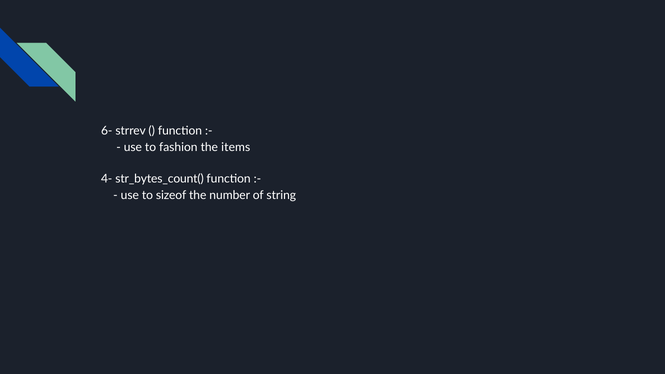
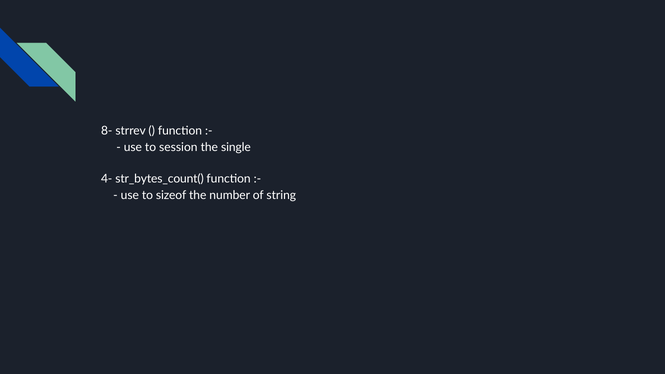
6-: 6- -> 8- (107, 131)
fashion: fashion -> session (178, 147)
items: items -> single (236, 147)
